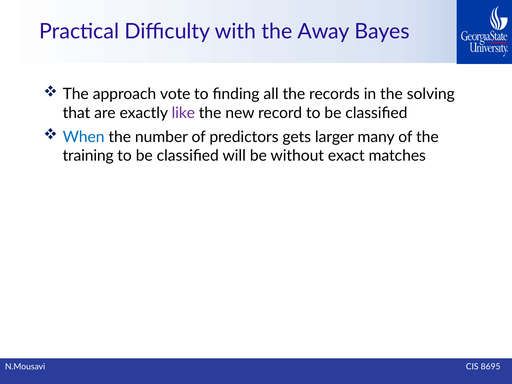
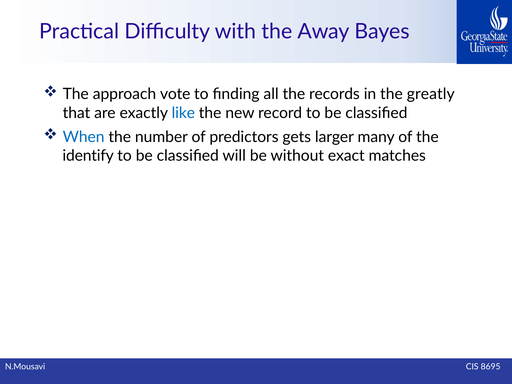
solving: solving -> greatly (431, 94)
like colour: purple -> blue (183, 113)
training: training -> identify (88, 156)
